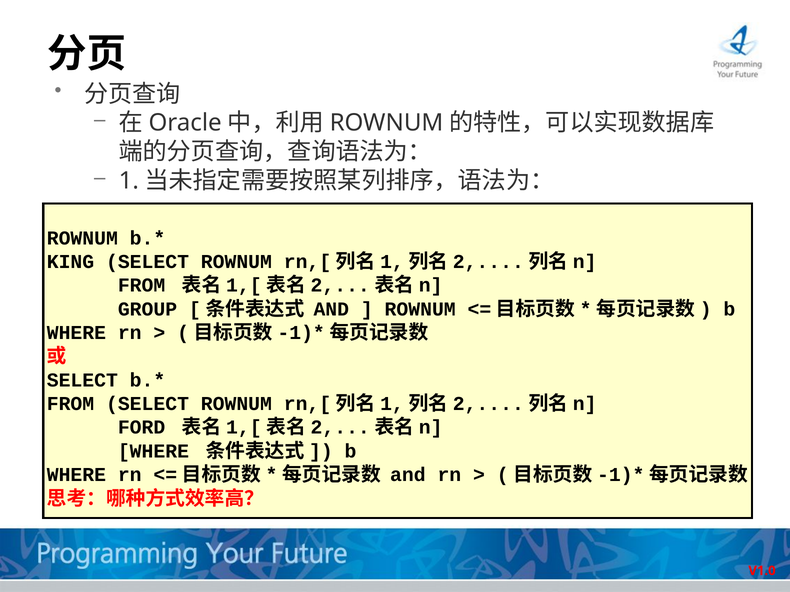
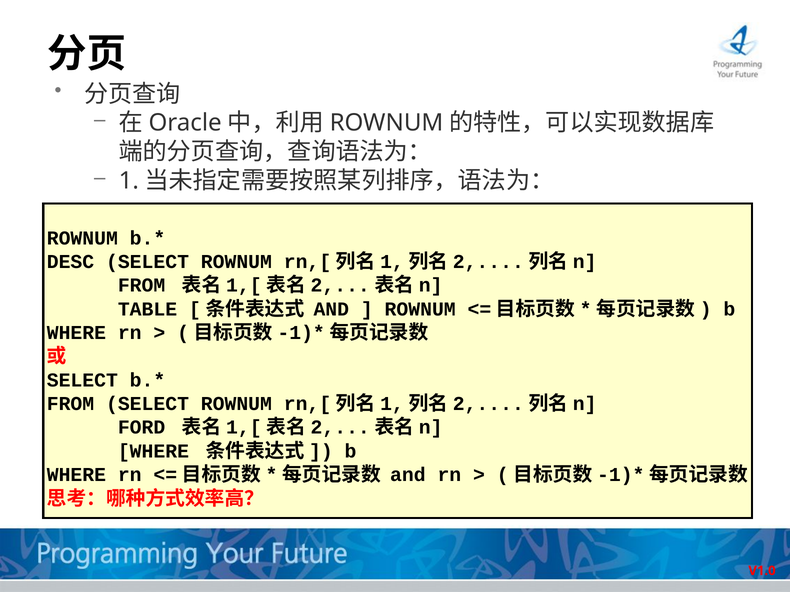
KING: KING -> DESC (70, 262)
GROUP: GROUP -> TABLE (148, 309)
